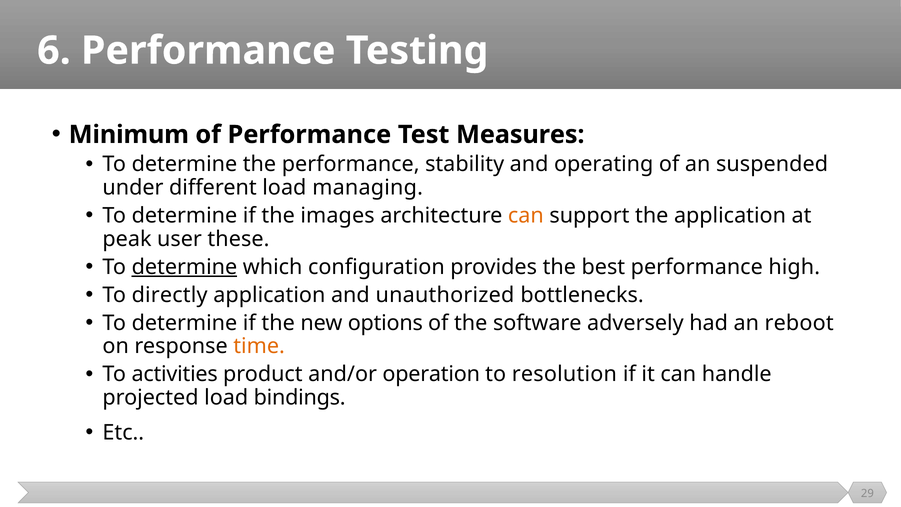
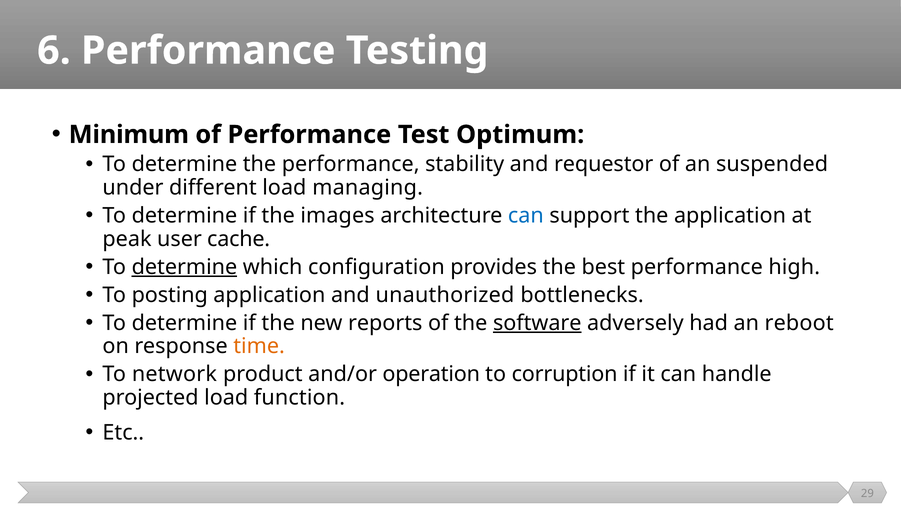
Measures: Measures -> Optimum (520, 135)
operating: operating -> requestor (604, 164)
can colour: orange -> blue (526, 216)
these: these -> cache (239, 239)
directly: directly -> posting (170, 295)
options: options -> reports (385, 323)
software underline: none -> present (537, 323)
activities: activities -> network (174, 374)
resolution: resolution -> corruption (565, 374)
bindings: bindings -> function (299, 397)
